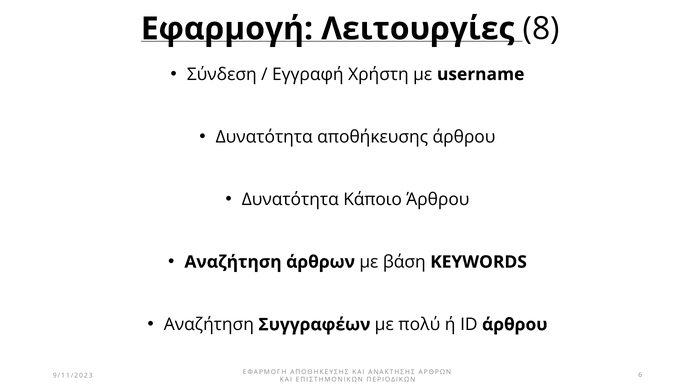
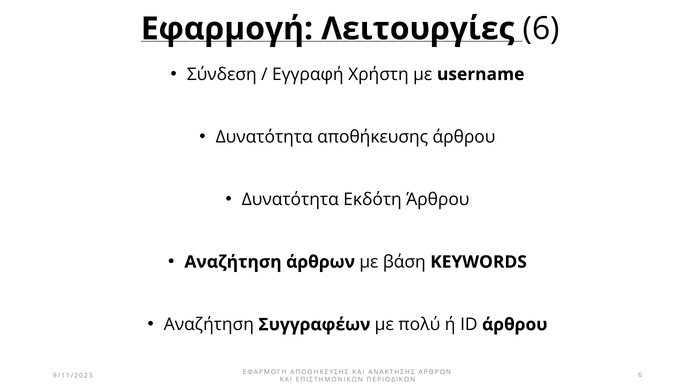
Λειτουργίες 8: 8 -> 6 (541, 29)
Κάποιο: Κάποιο -> Εκδότη (373, 199)
